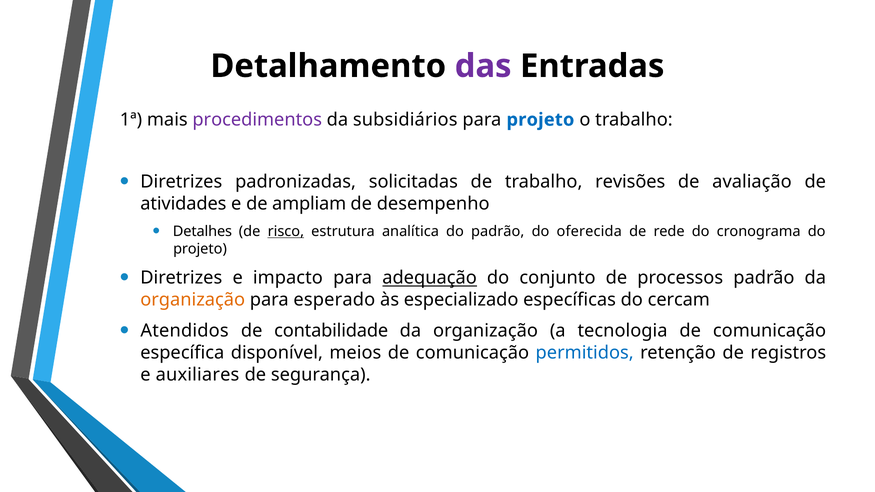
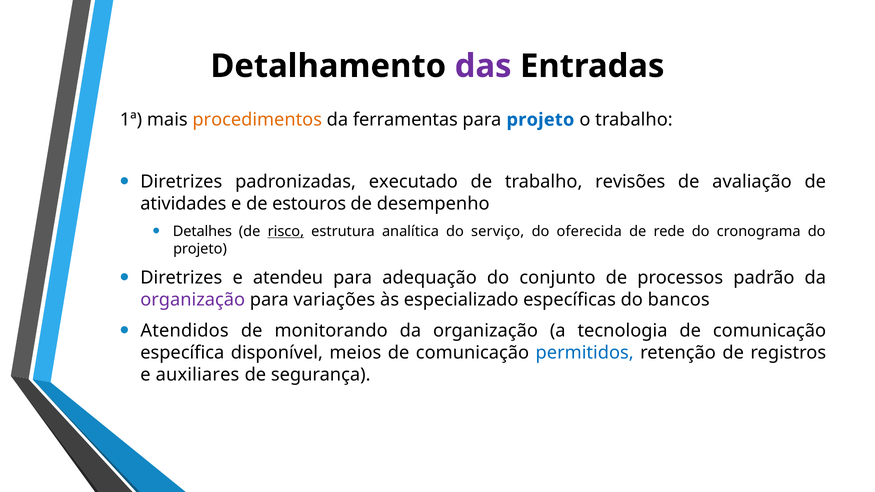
procedimentos colour: purple -> orange (257, 120)
subsidiários: subsidiários -> ferramentas (405, 120)
solicitadas: solicitadas -> executado (413, 182)
ampliam: ampliam -> estouros (309, 204)
do padrão: padrão -> serviço (498, 232)
impacto: impacto -> atendeu (288, 278)
adequação underline: present -> none (430, 278)
organização colour: orange -> purple (193, 300)
esperado: esperado -> variações (334, 300)
cercam: cercam -> bancos (679, 300)
contabilidade: contabilidade -> monitorando (331, 331)
